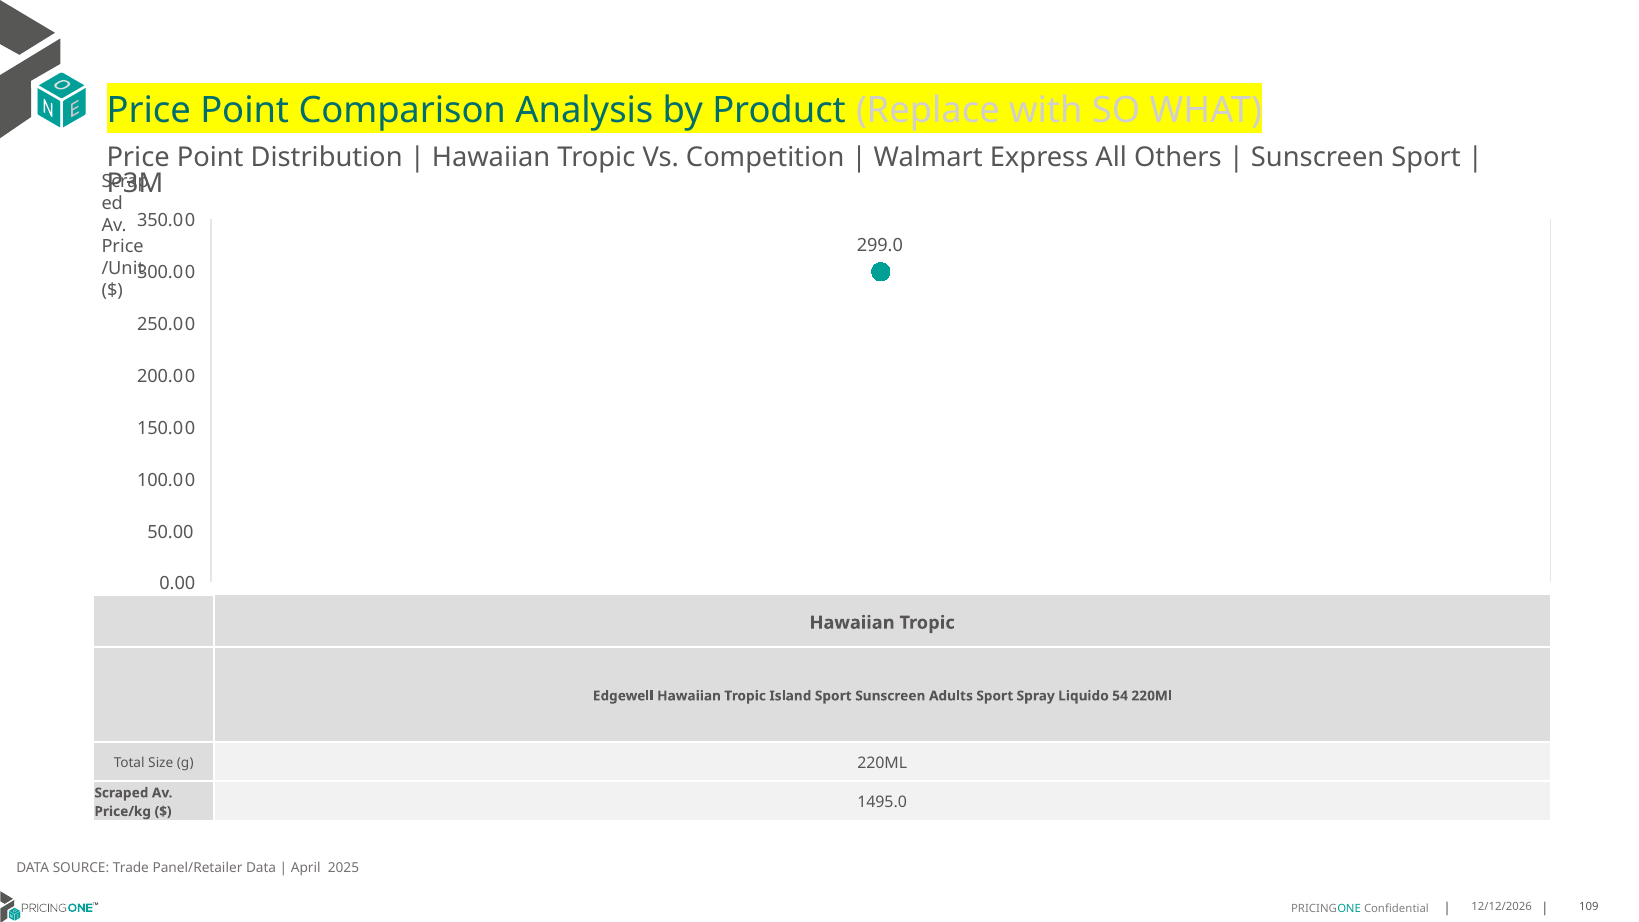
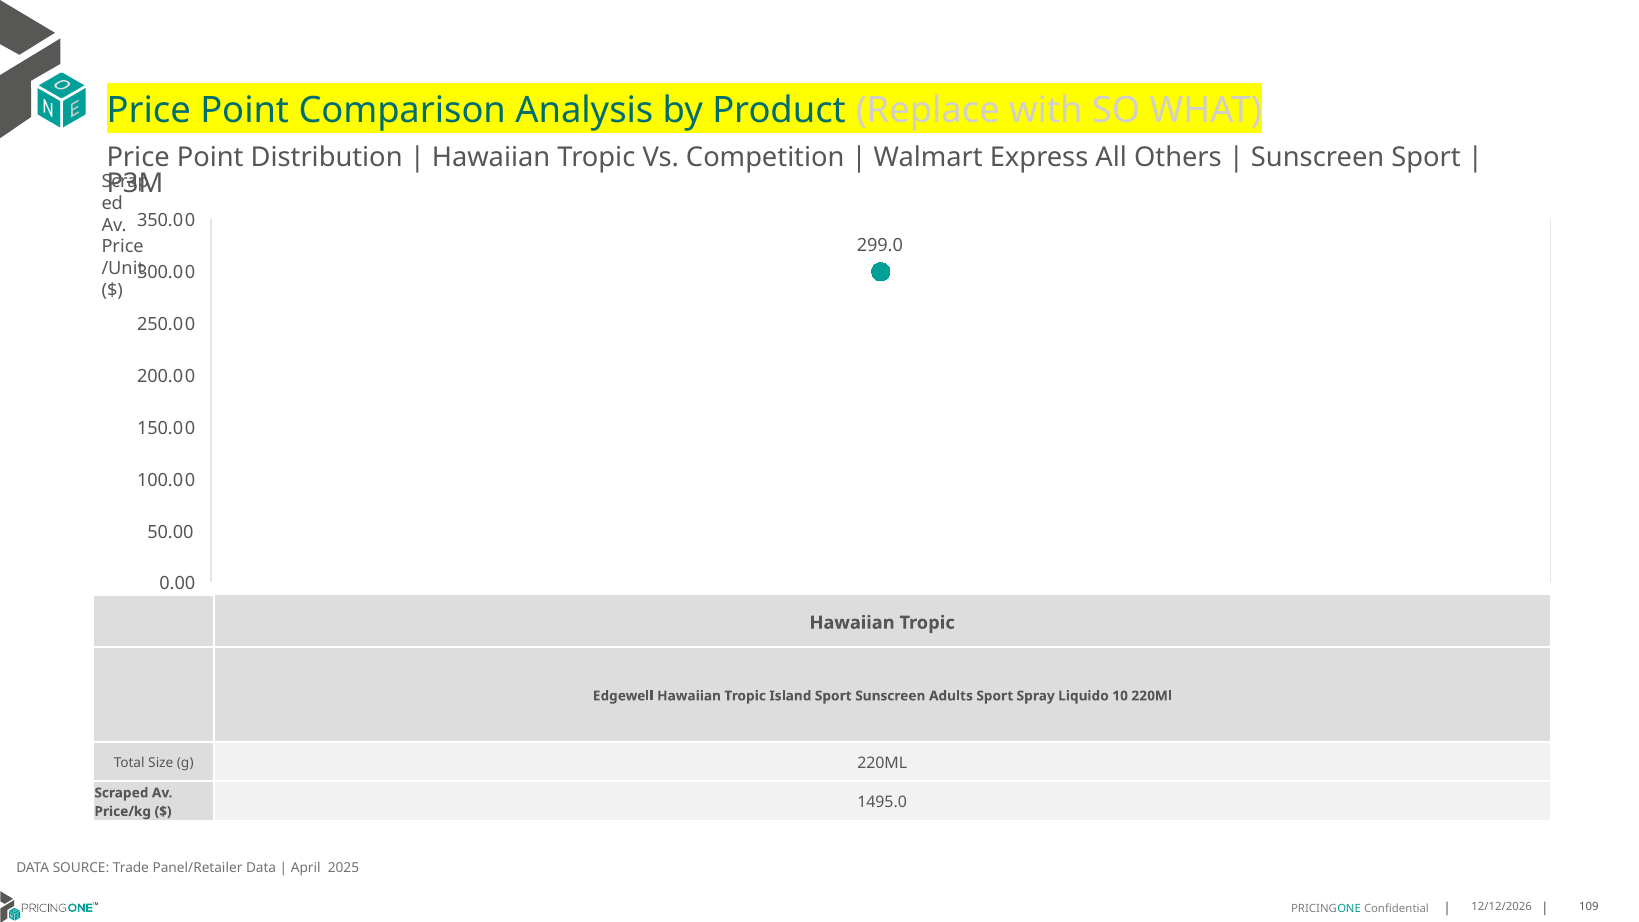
54: 54 -> 10 (1120, 696)
